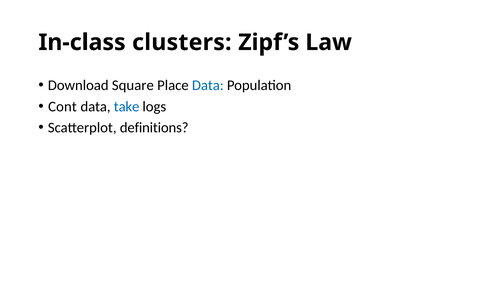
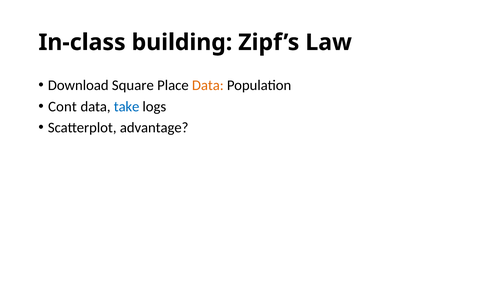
clusters: clusters -> building (182, 42)
Data colour: blue -> orange (208, 85)
definitions: definitions -> advantage (154, 127)
